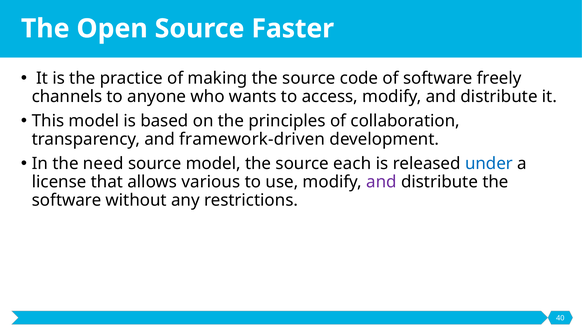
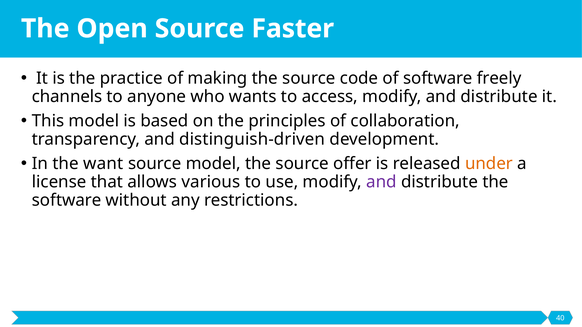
framework-driven: framework-driven -> distinguish-driven (252, 139)
need: need -> want (103, 164)
each: each -> offer (352, 164)
under colour: blue -> orange (489, 164)
